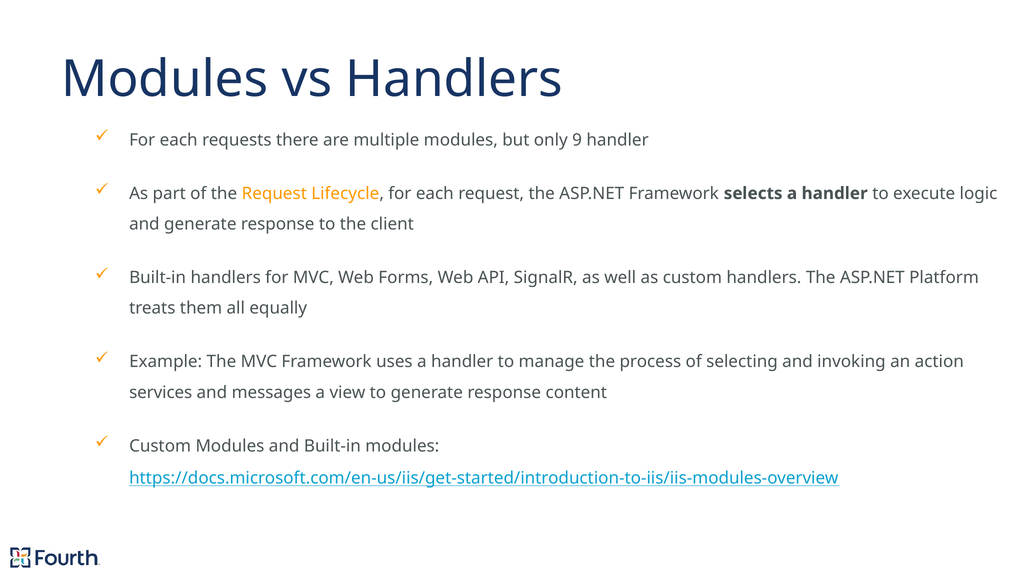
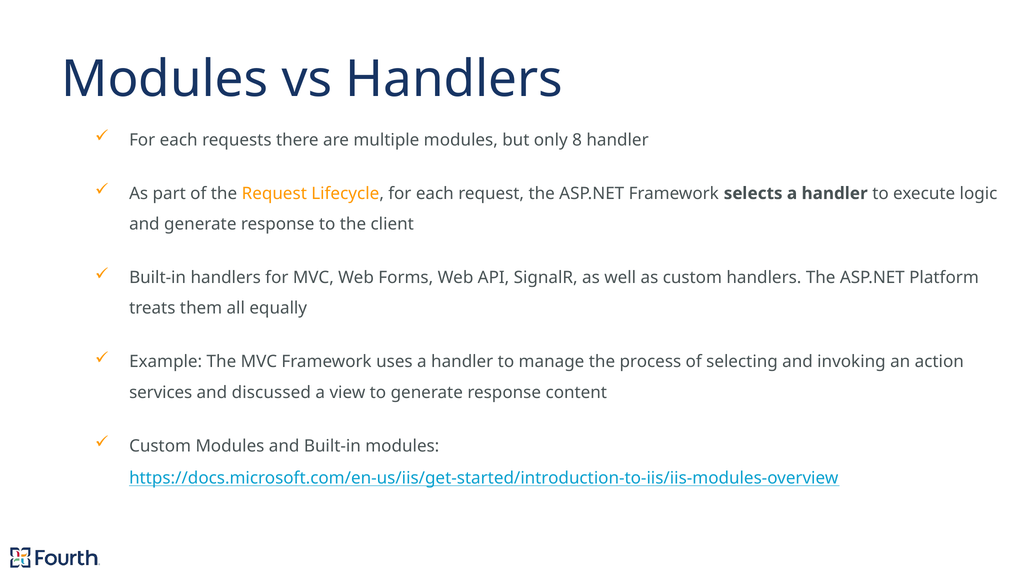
9: 9 -> 8 (577, 140)
messages: messages -> discussed (271, 393)
